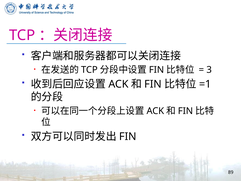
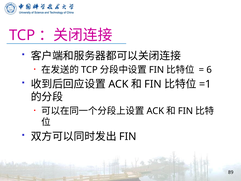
3: 3 -> 6 (209, 70)
